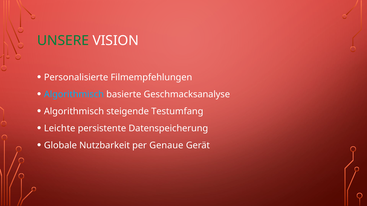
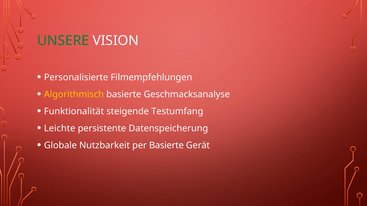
Algorithmisch colour: light blue -> yellow (74, 94)
Algorithmisch: Algorithmisch -> Funktionalität (74, 112)
per Genaue: Genaue -> Basierte (166, 146)
